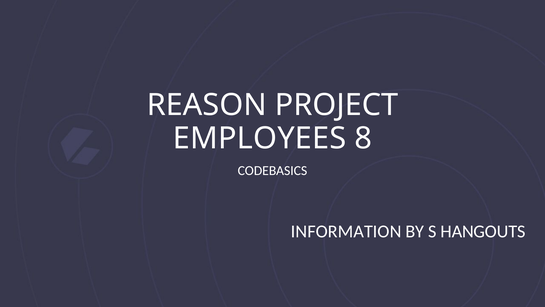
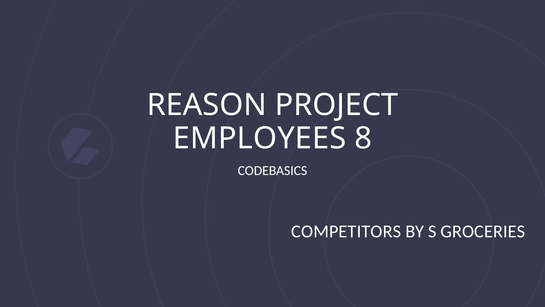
INFORMATION: INFORMATION -> COMPETITORS (346, 231)
HANGOUTS: HANGOUTS -> GROCERIES (483, 231)
